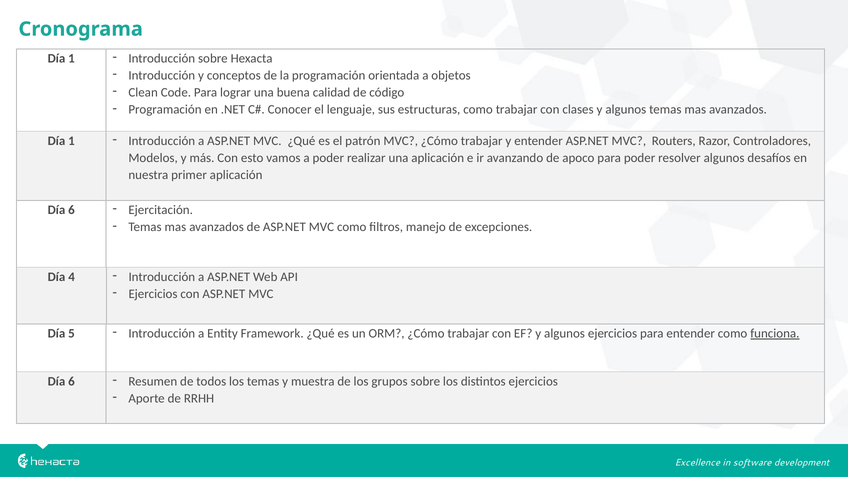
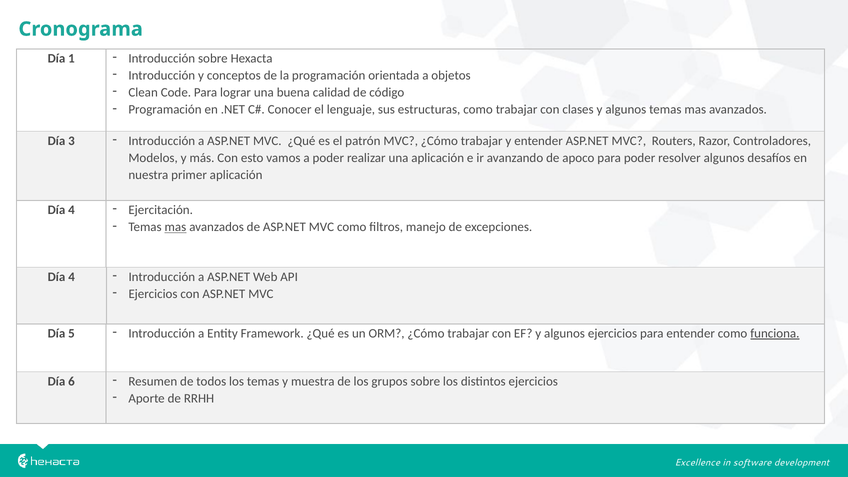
1: 1 -> 3 (72, 141)
6: 6 -> 4 (72, 210)
mas underline: none -> present (175, 227)
